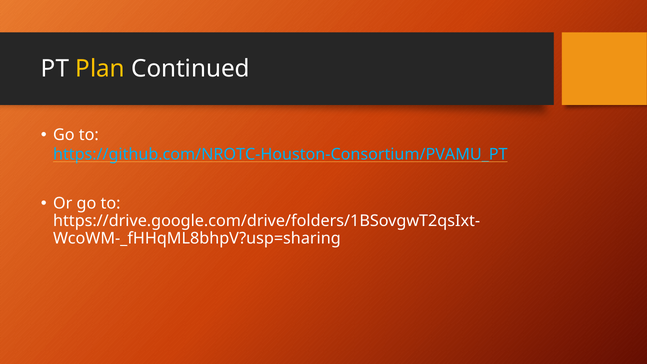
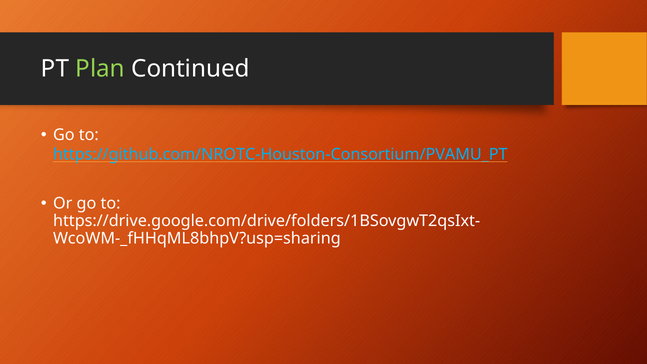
Plan colour: yellow -> light green (100, 68)
